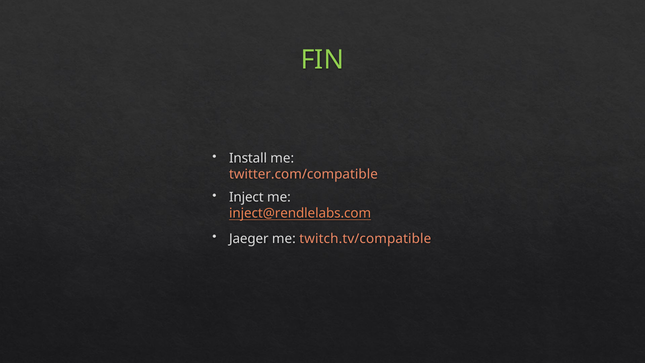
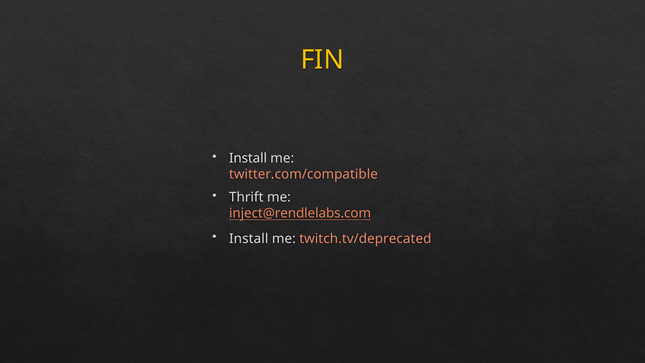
FIN colour: light green -> yellow (322, 60)
Inject: Inject -> Thrift (246, 197)
Jaeger: Jaeger -> Install (249, 239)
twitch.tv/compatible: twitch.tv/compatible -> twitch.tv/deprecated (365, 239)
